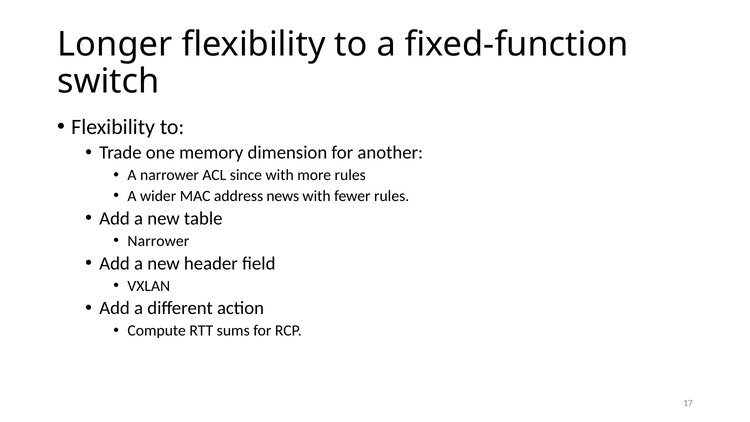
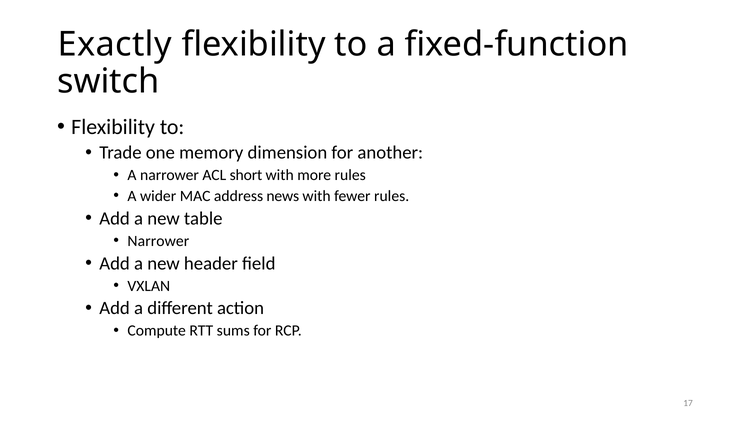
Longer: Longer -> Exactly (115, 44)
since: since -> short (246, 175)
